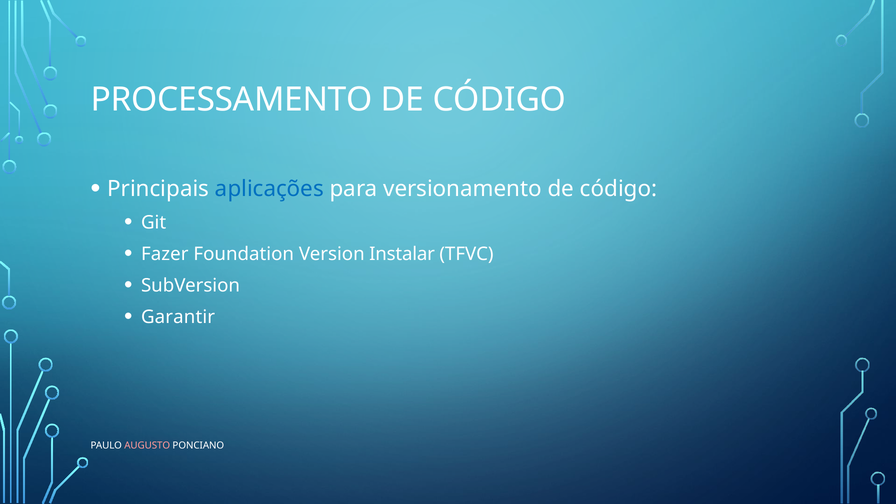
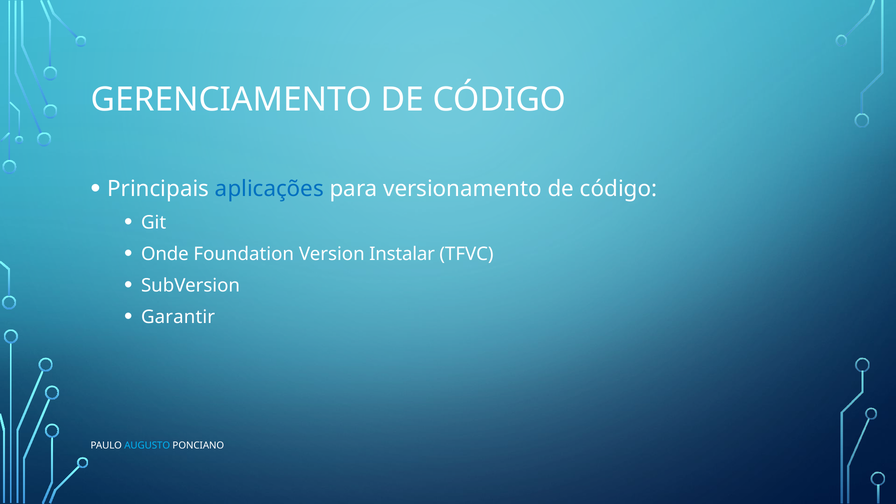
PROCESSAMENTO: PROCESSAMENTO -> GERENCIAMENTO (231, 100)
Fazer: Fazer -> Onde (165, 254)
AUGUSTO colour: pink -> light blue (147, 446)
